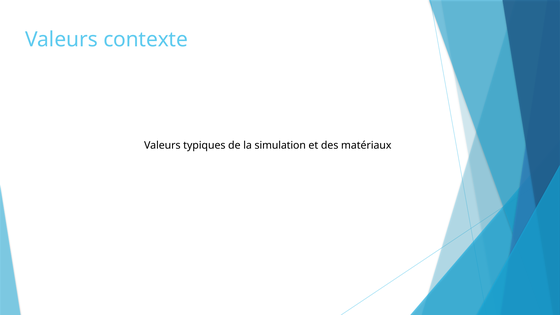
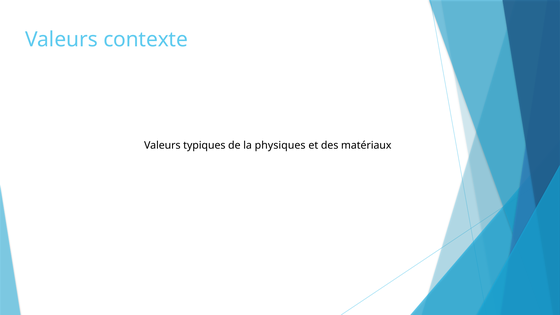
simulation: simulation -> physiques (280, 145)
